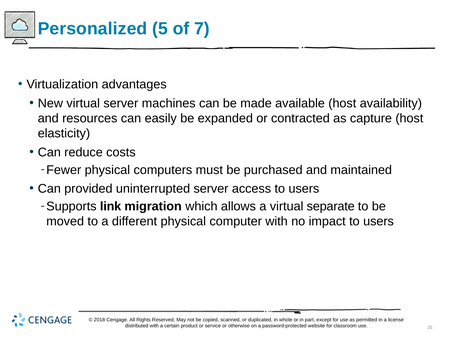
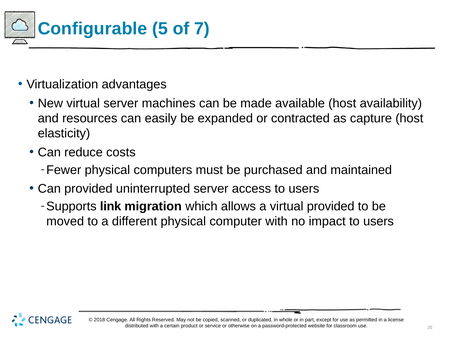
Personalized: Personalized -> Configurable (92, 29)
virtual separate: separate -> provided (331, 206)
